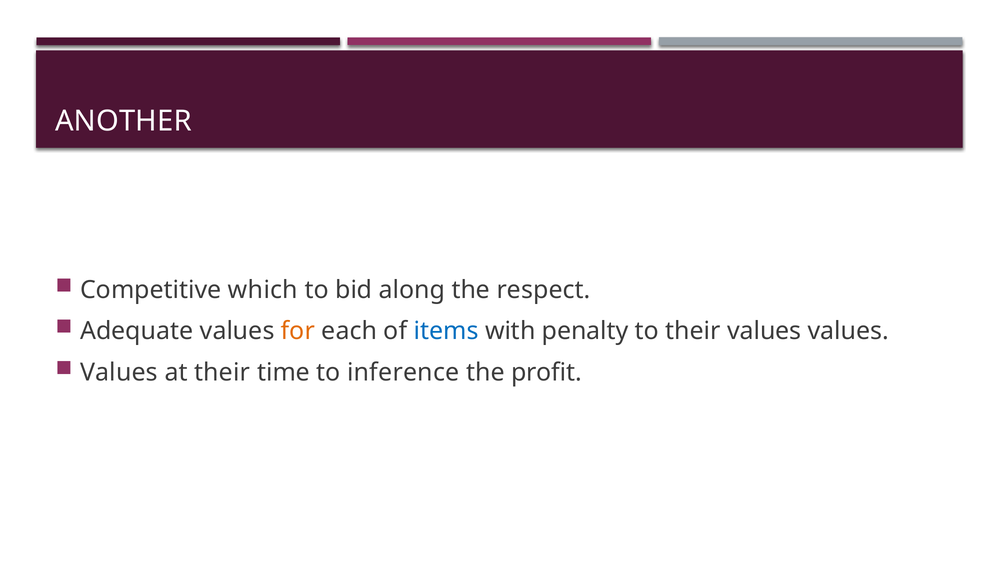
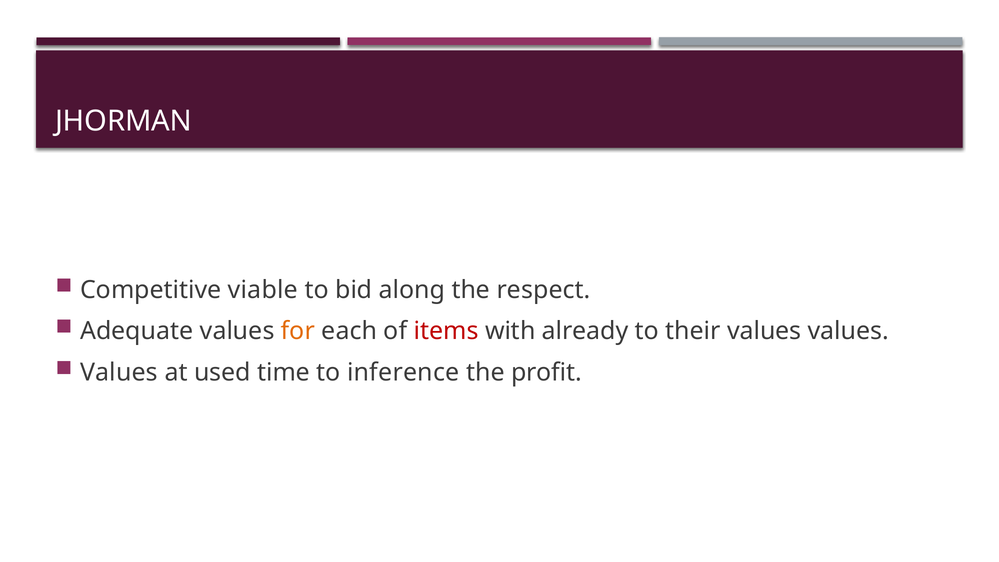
ANOTHER: ANOTHER -> JHORMAN (124, 121)
which: which -> viable (263, 290)
items colour: blue -> red (446, 331)
penalty: penalty -> already (585, 331)
at their: their -> used (222, 372)
